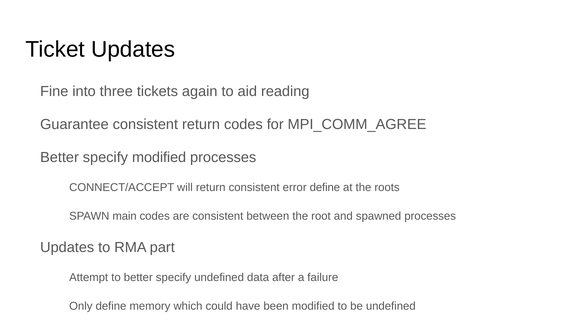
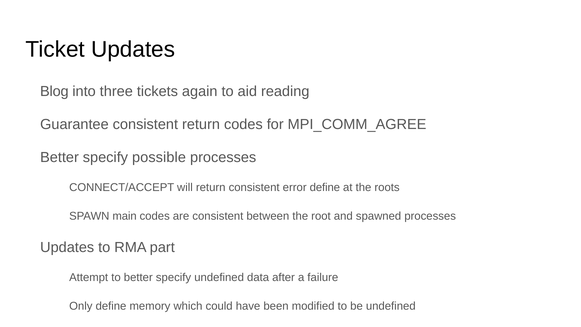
Fine: Fine -> Blog (54, 91)
specify modified: modified -> possible (159, 157)
